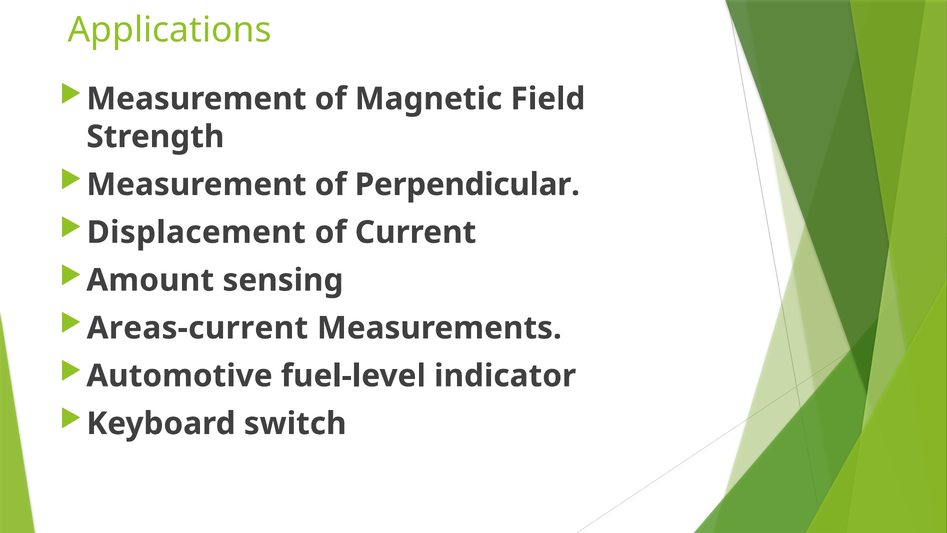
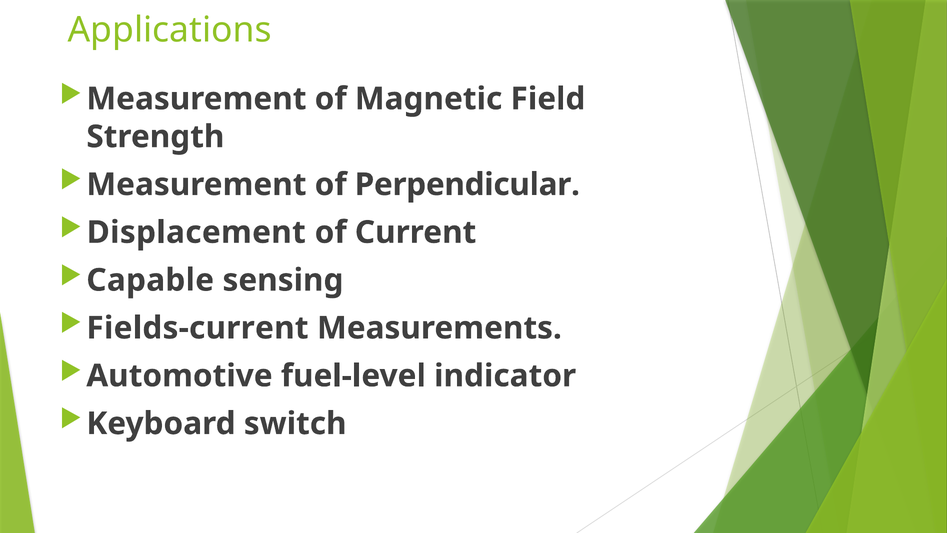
Amount: Amount -> Capable (150, 280)
Areas-current: Areas-current -> Fields-current (197, 328)
